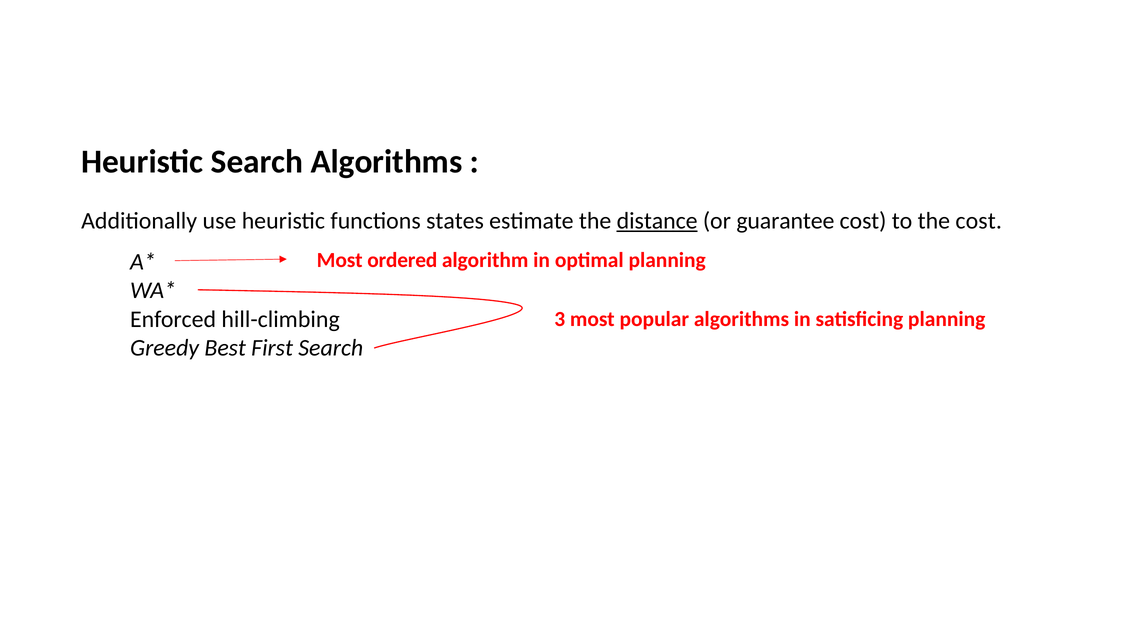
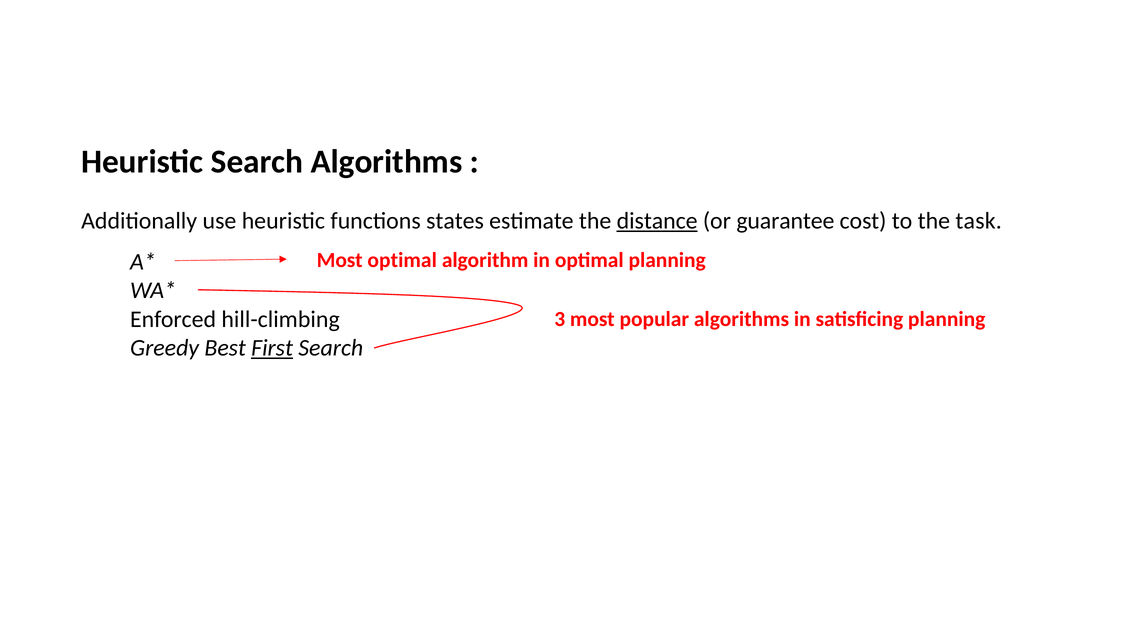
the cost: cost -> task (979, 221)
Most ordered: ordered -> optimal (402, 260)
First underline: none -> present (272, 348)
